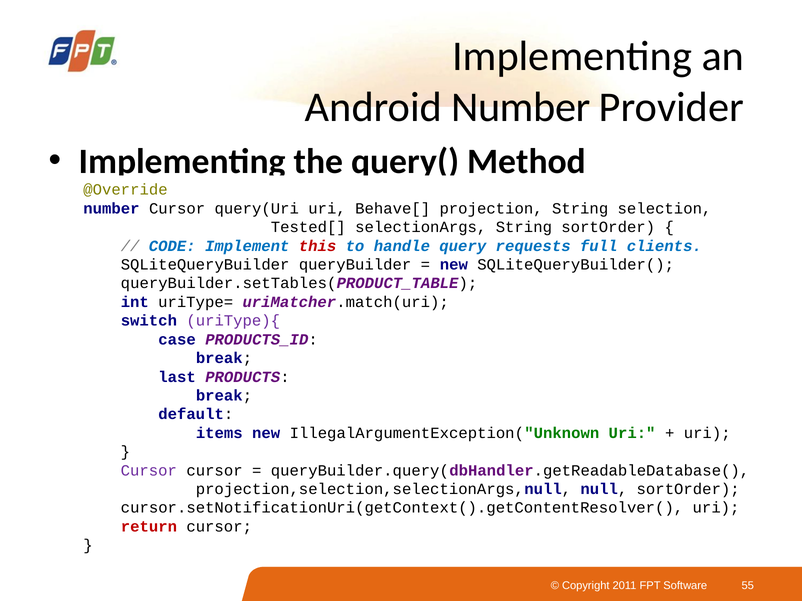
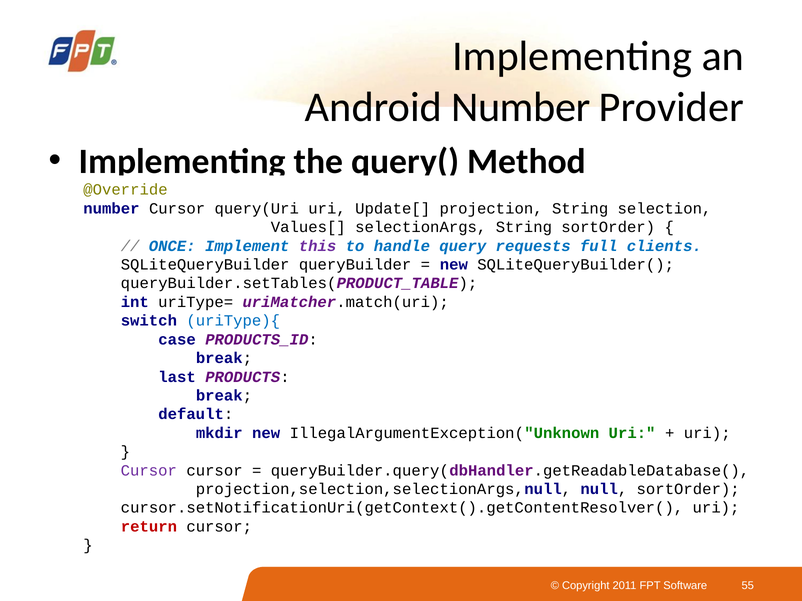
Behave[: Behave[ -> Update[ (393, 209)
Tested[: Tested[ -> Values[ (308, 227)
CODE: CODE -> ONCE (172, 246)
this colour: red -> purple (318, 246)
uriType){ colour: purple -> blue (233, 321)
items: items -> mkdir (219, 433)
